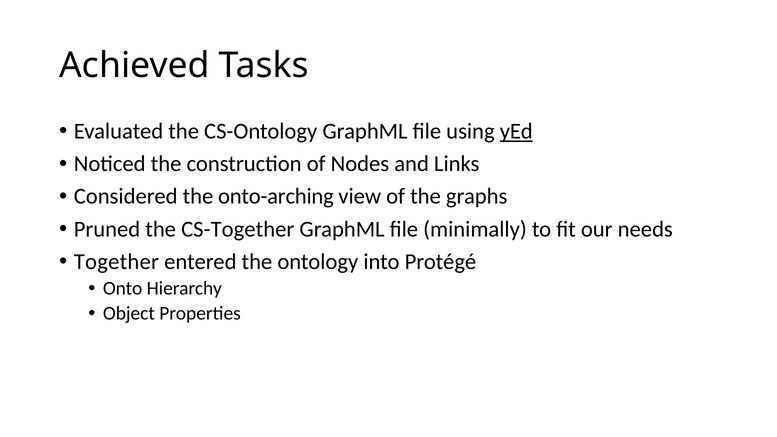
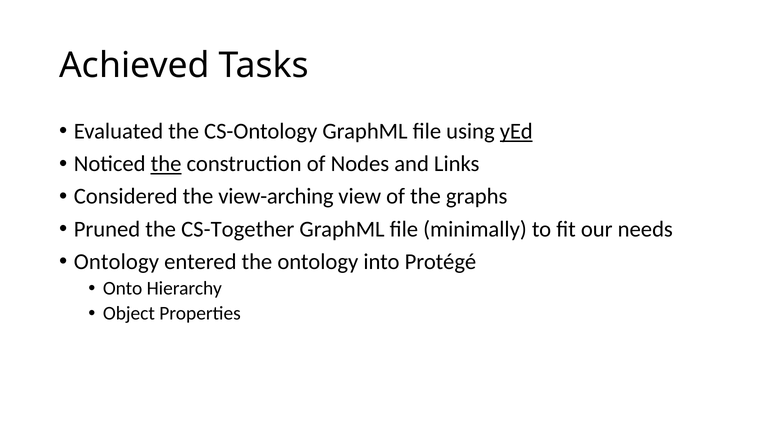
the underline: none -> present (166, 164)
onto-arching: onto-arching -> view-arching (276, 197)
Together: Together -> Ontology (116, 262)
